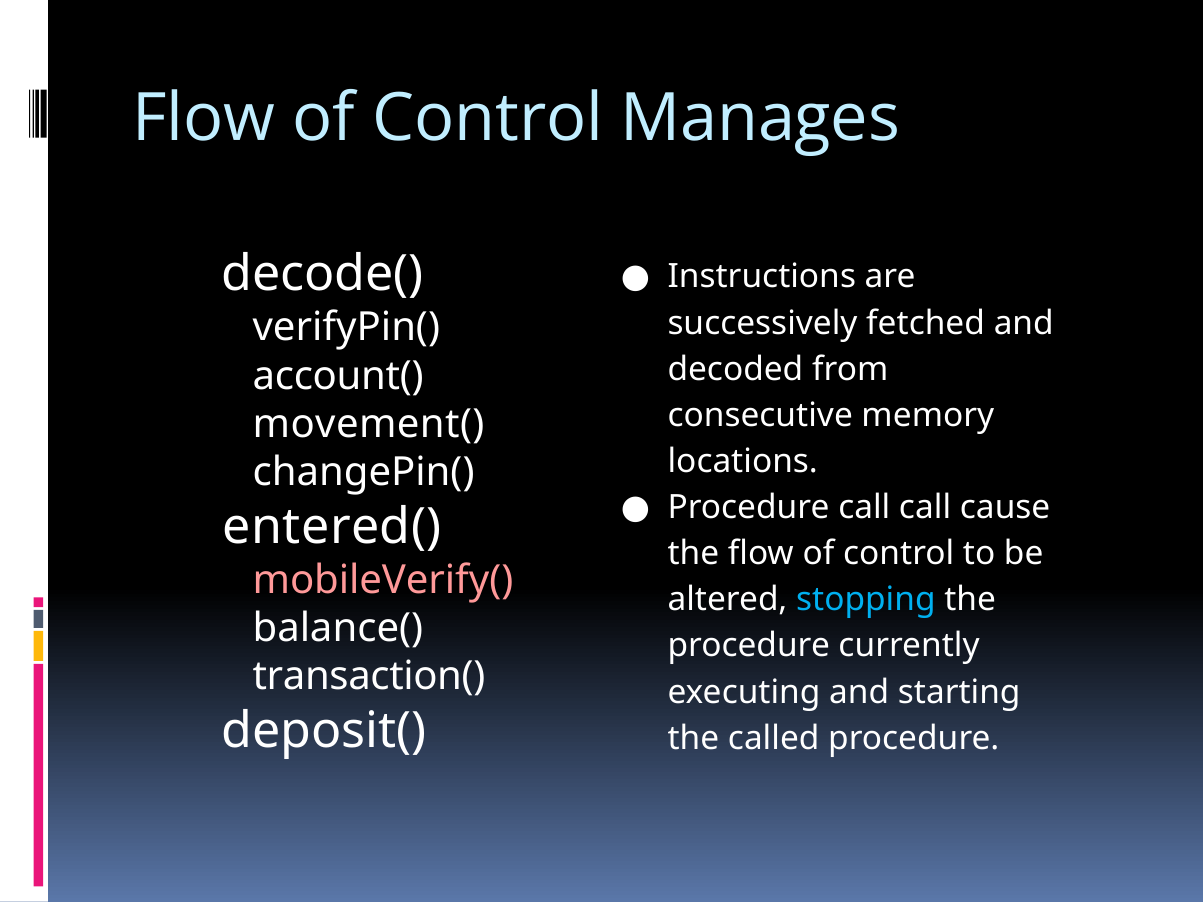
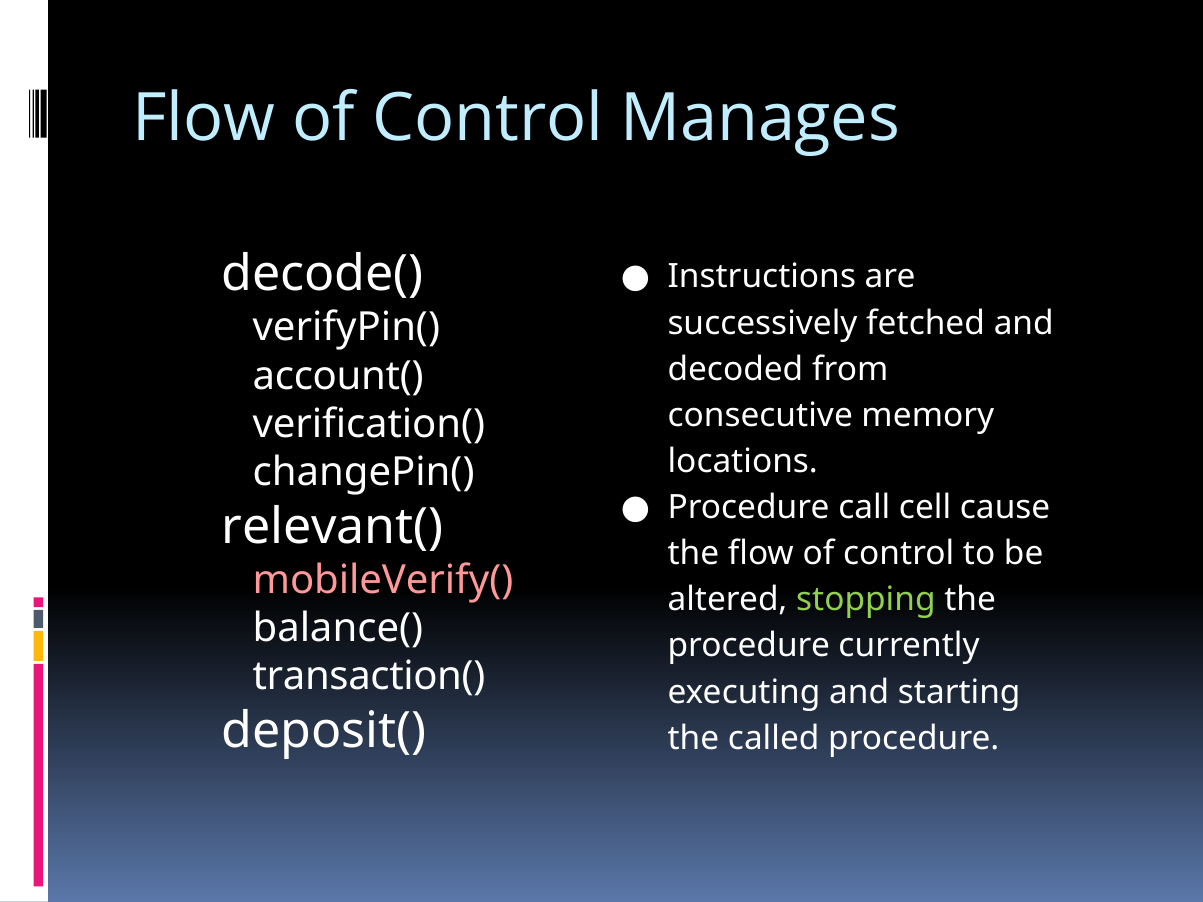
movement(: movement( -> verification( (369, 424)
call call: call -> cell (925, 508)
entered(: entered( -> relevant( (332, 527)
stopping colour: light blue -> light green (866, 600)
